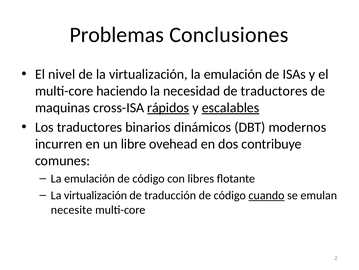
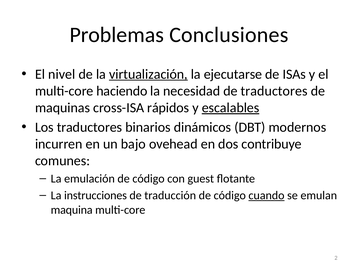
virtualización underline: none -> present (148, 74)
emulación: emulación -> ejecutarse (233, 74)
rápidos underline: present -> none (168, 107)
libre: libre -> bajo (133, 144)
libres: libres -> guest (201, 178)
virtualización: virtualización -> instrucciones (96, 195)
necesite: necesite -> maquina (72, 209)
